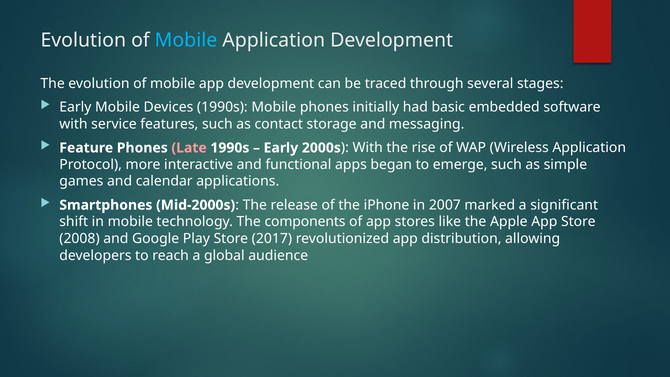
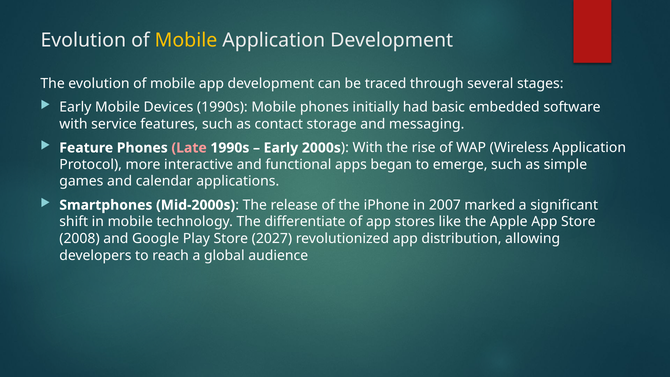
Mobile colour: light blue -> yellow (186, 40)
components: components -> differentiate (305, 222)
2017: 2017 -> 2027 (272, 239)
